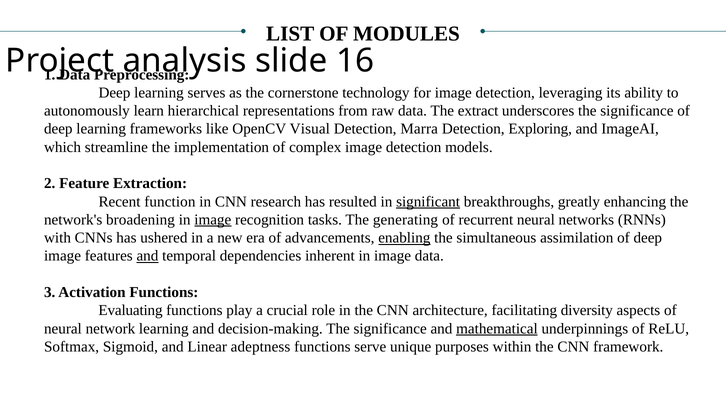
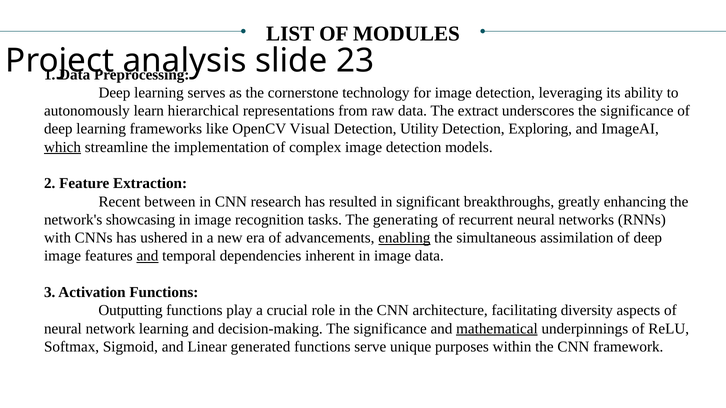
16: 16 -> 23 (355, 61)
Marra: Marra -> Utility (419, 129)
which underline: none -> present (63, 147)
function: function -> between (170, 202)
significant underline: present -> none (428, 202)
broadening: broadening -> showcasing (141, 220)
image underline: present -> none (213, 220)
Evaluating: Evaluating -> Outputting (131, 311)
adeptness: adeptness -> generated (261, 347)
